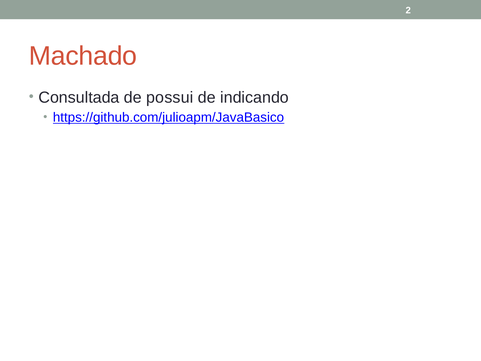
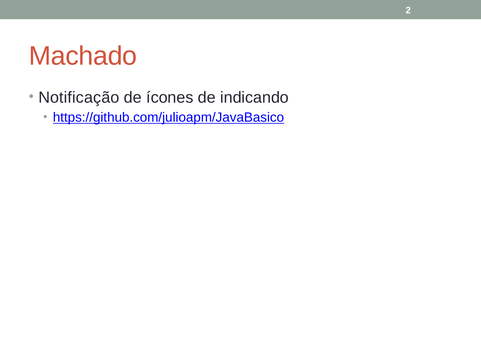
Consultada: Consultada -> Notificação (79, 97)
possui: possui -> ícones (170, 97)
